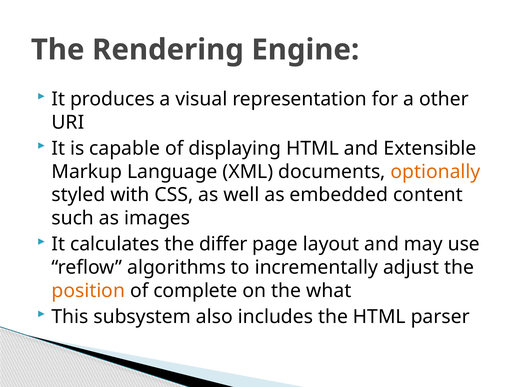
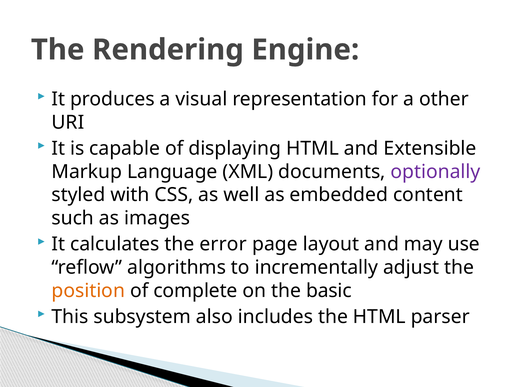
optionally colour: orange -> purple (435, 172)
differ: differ -> error (223, 244)
what: what -> basic (329, 291)
